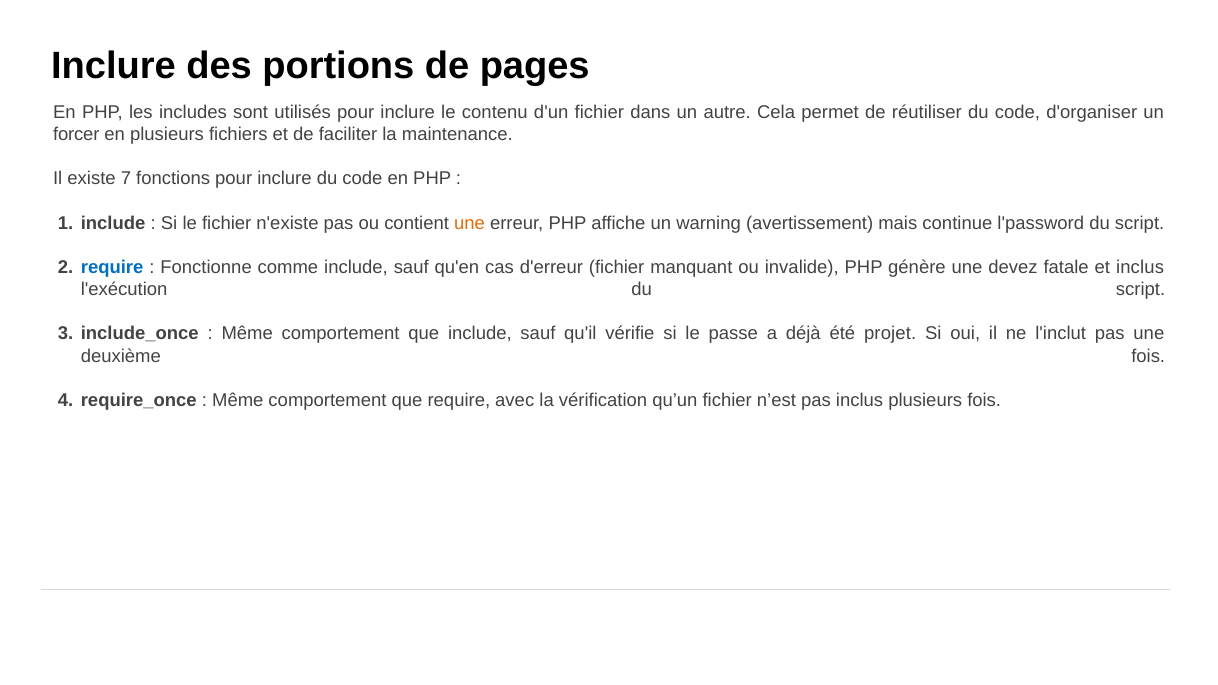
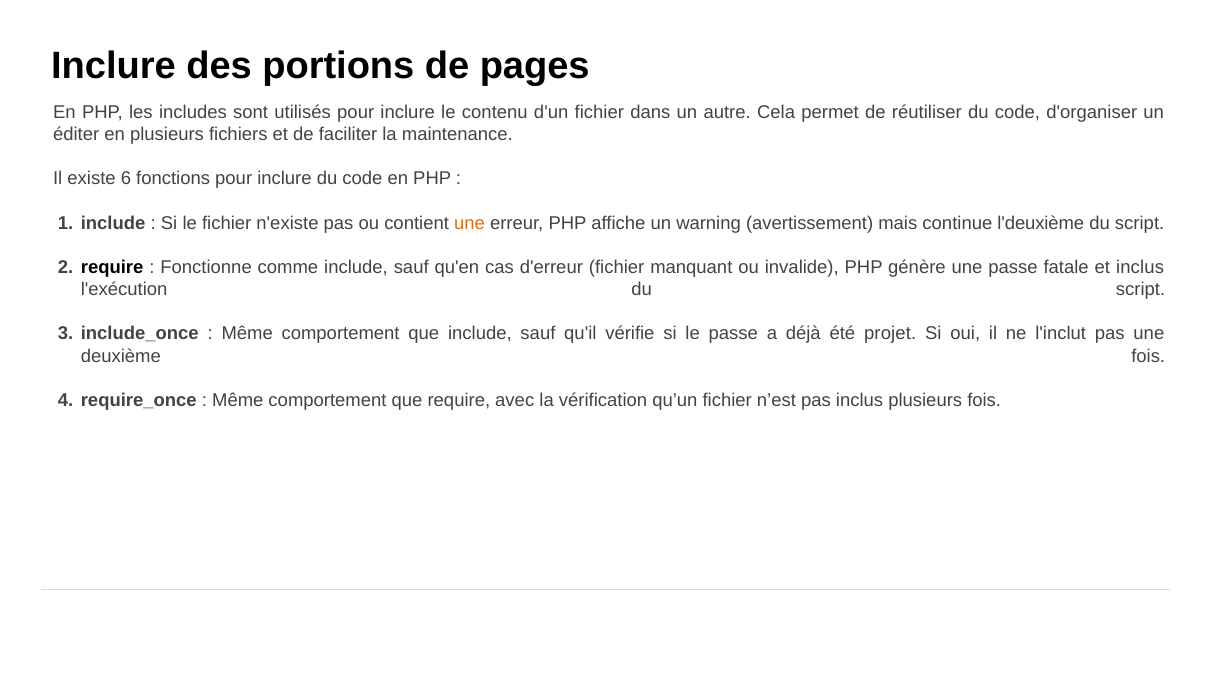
forcer: forcer -> éditer (76, 134)
7: 7 -> 6 (126, 179)
l'password: l'password -> l'deuxième (1041, 223)
require colour: blue -> black (112, 267)
une devez: devez -> passe (1013, 267)
